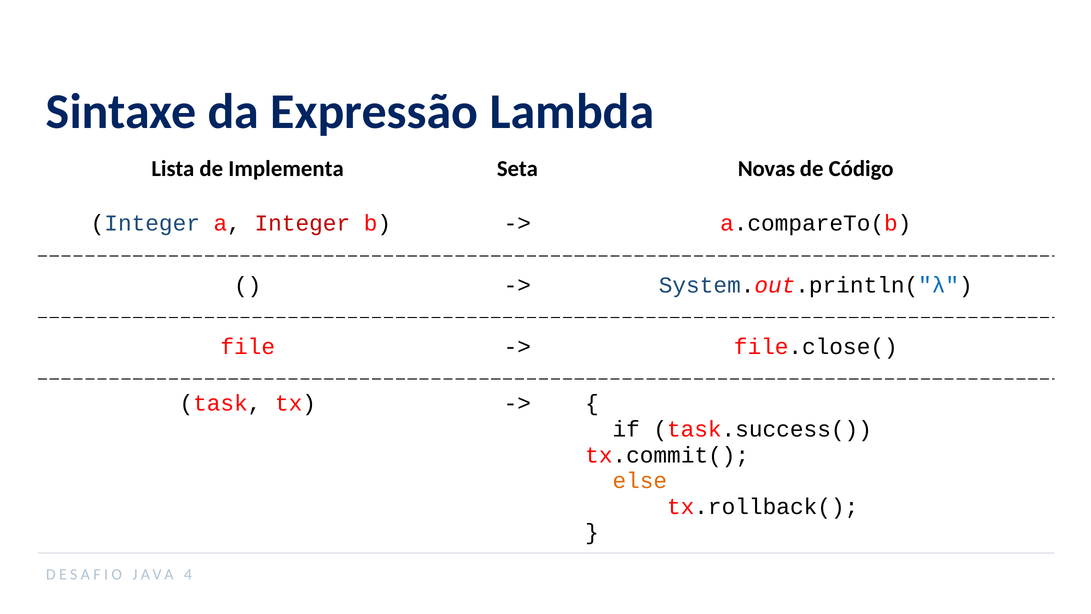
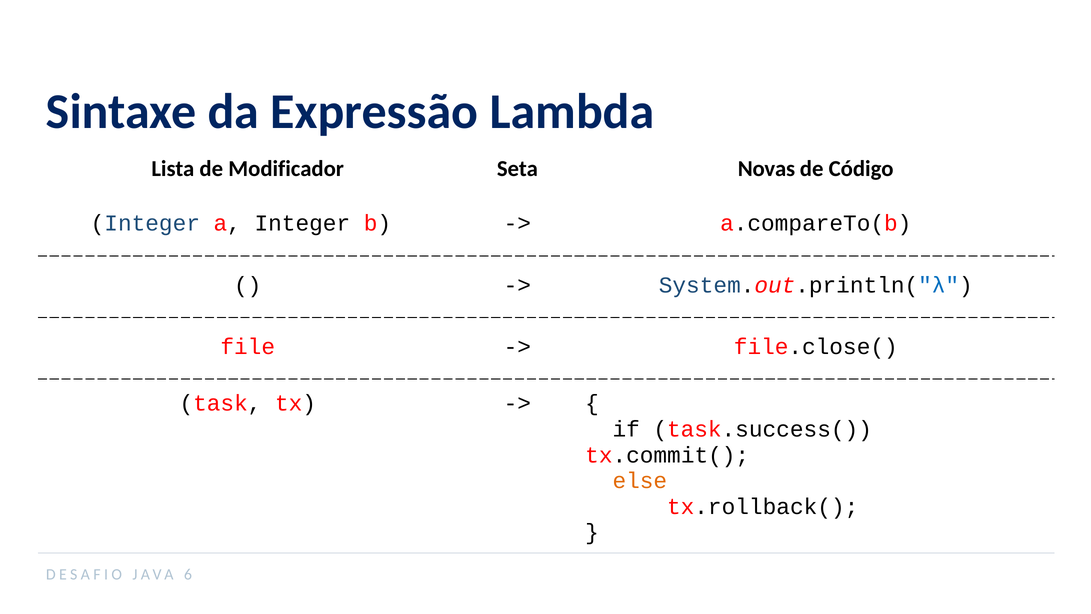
Implementa: Implementa -> Modificador (286, 168)
Integer colour: red -> black (302, 223)
4: 4 -> 6 (188, 574)
